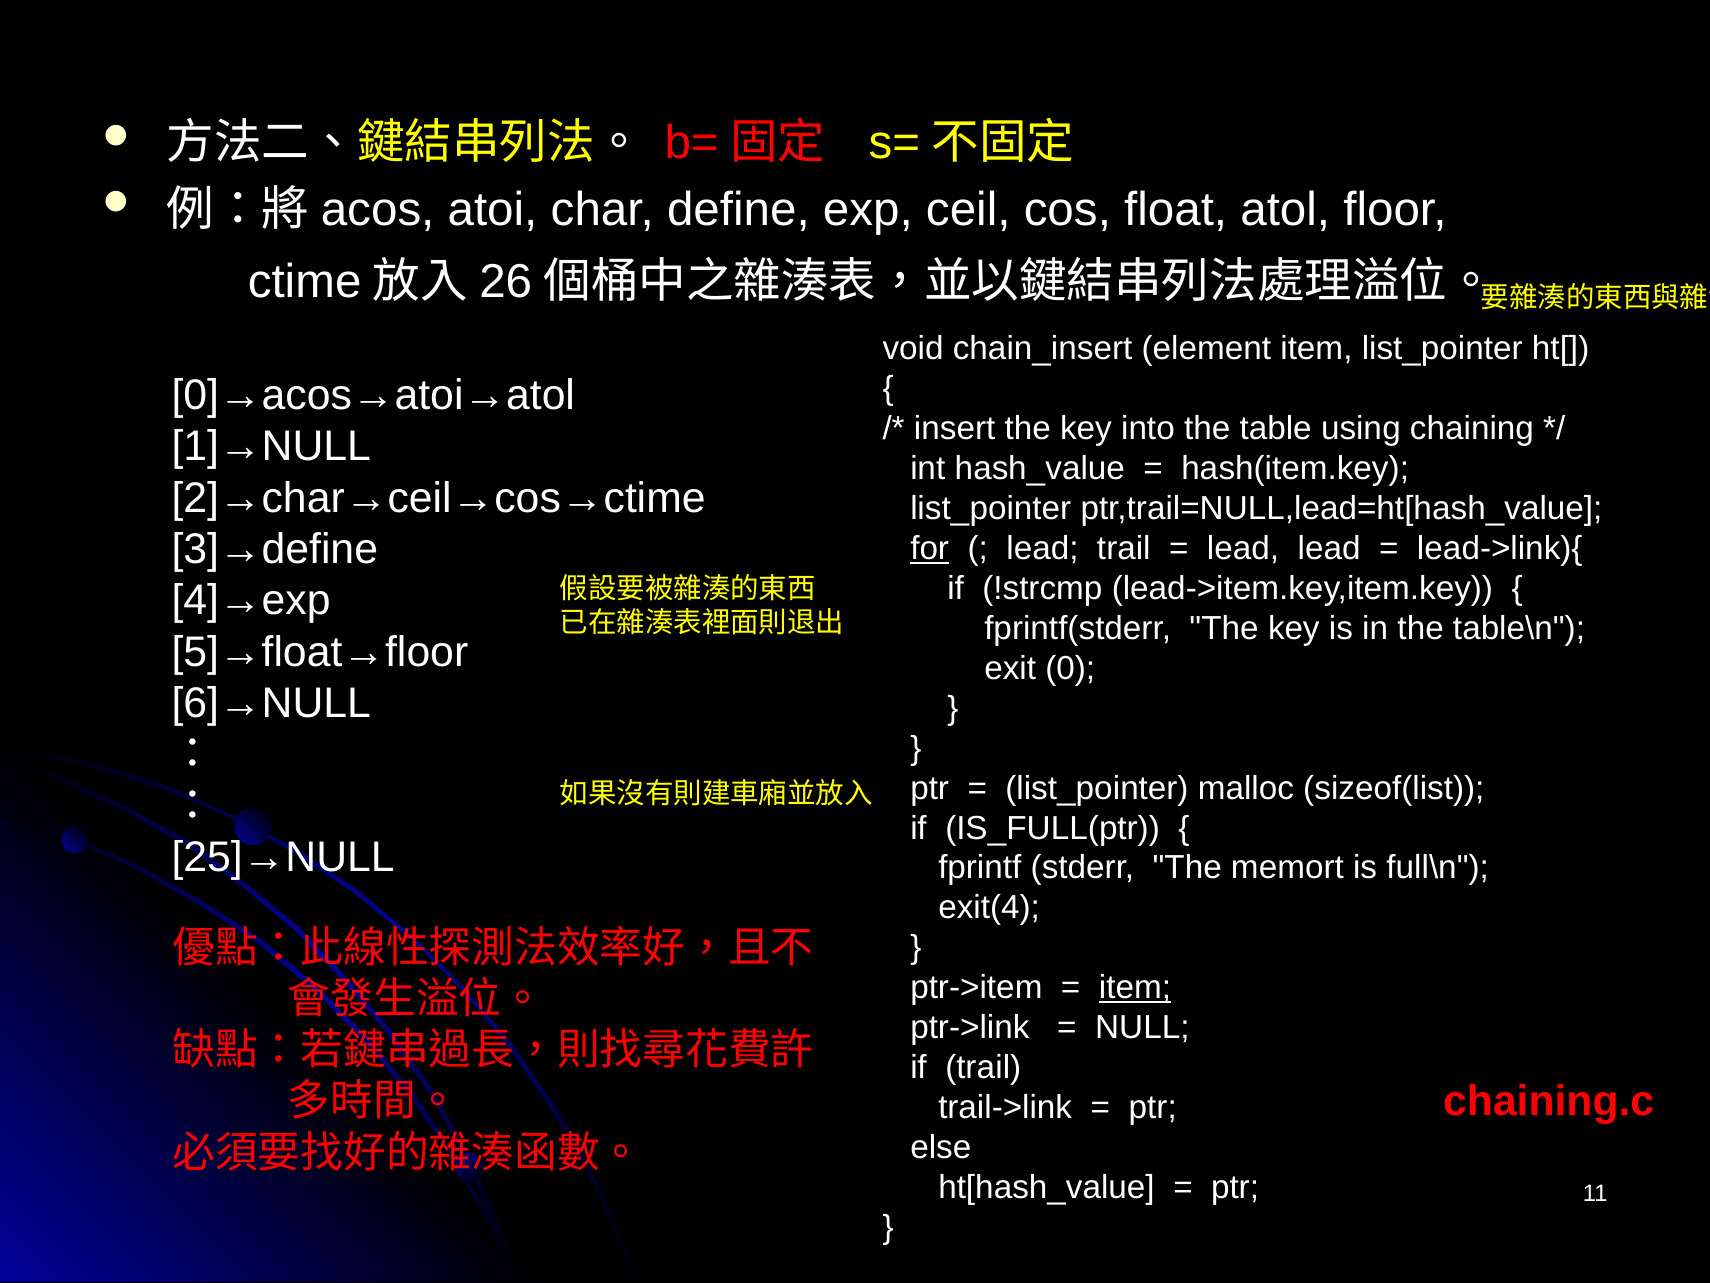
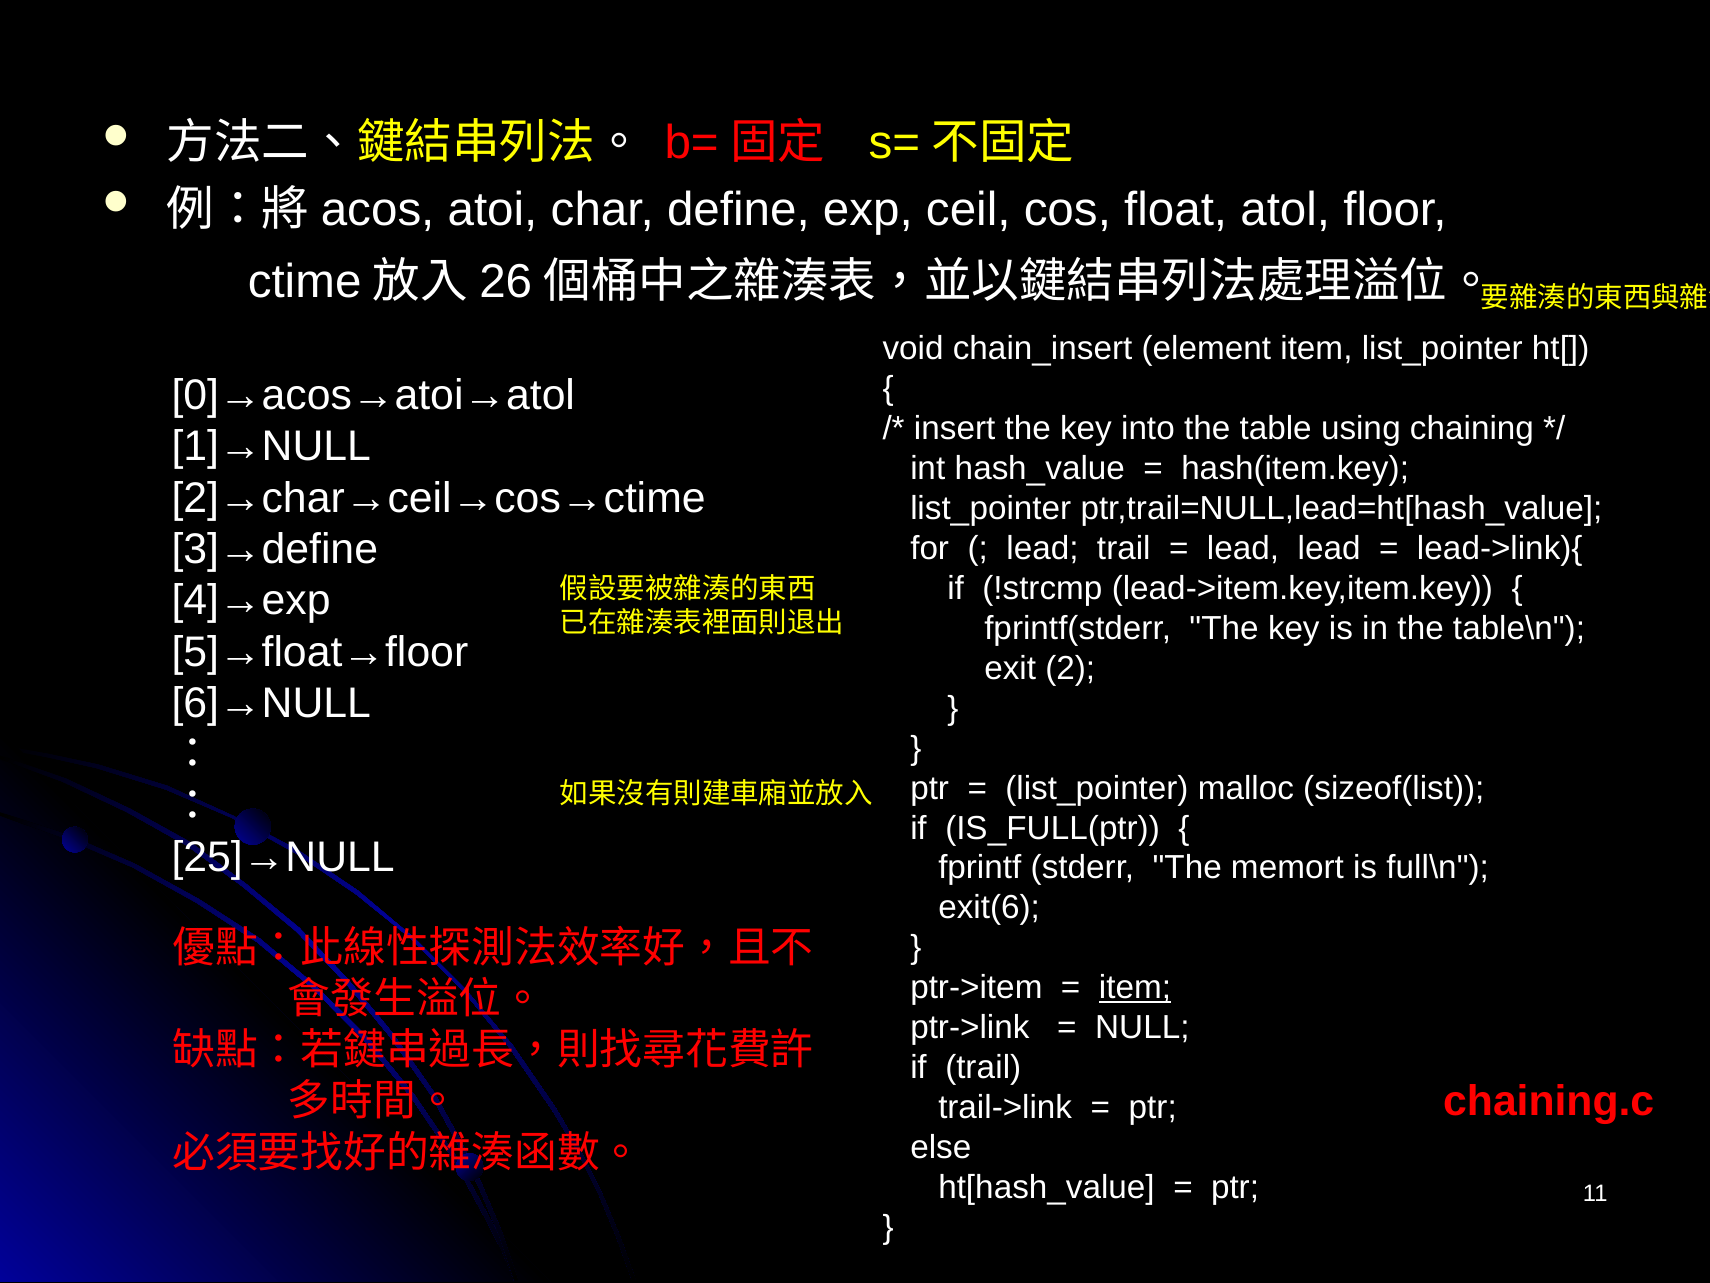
for underline: present -> none (930, 548)
0: 0 -> 2 (1070, 668)
exit(4: exit(4 -> exit(6 (989, 908)
